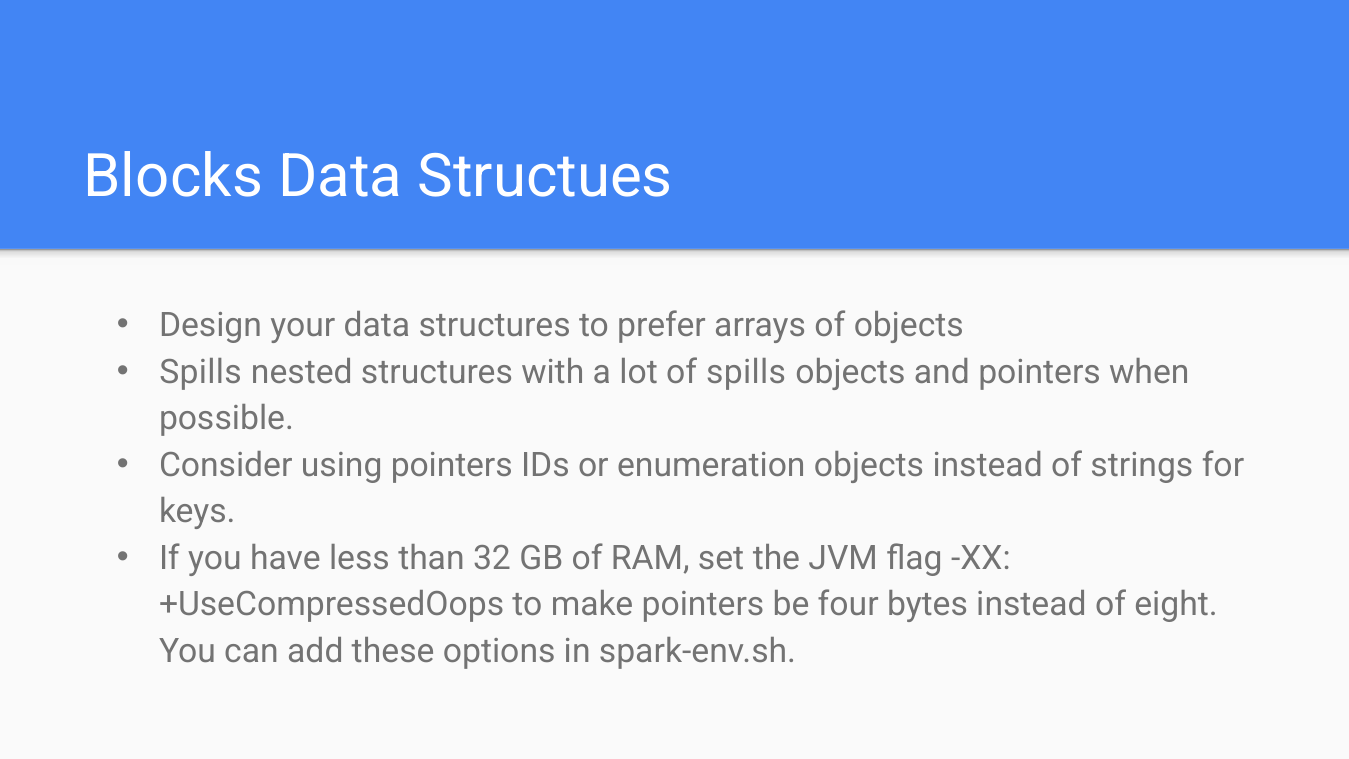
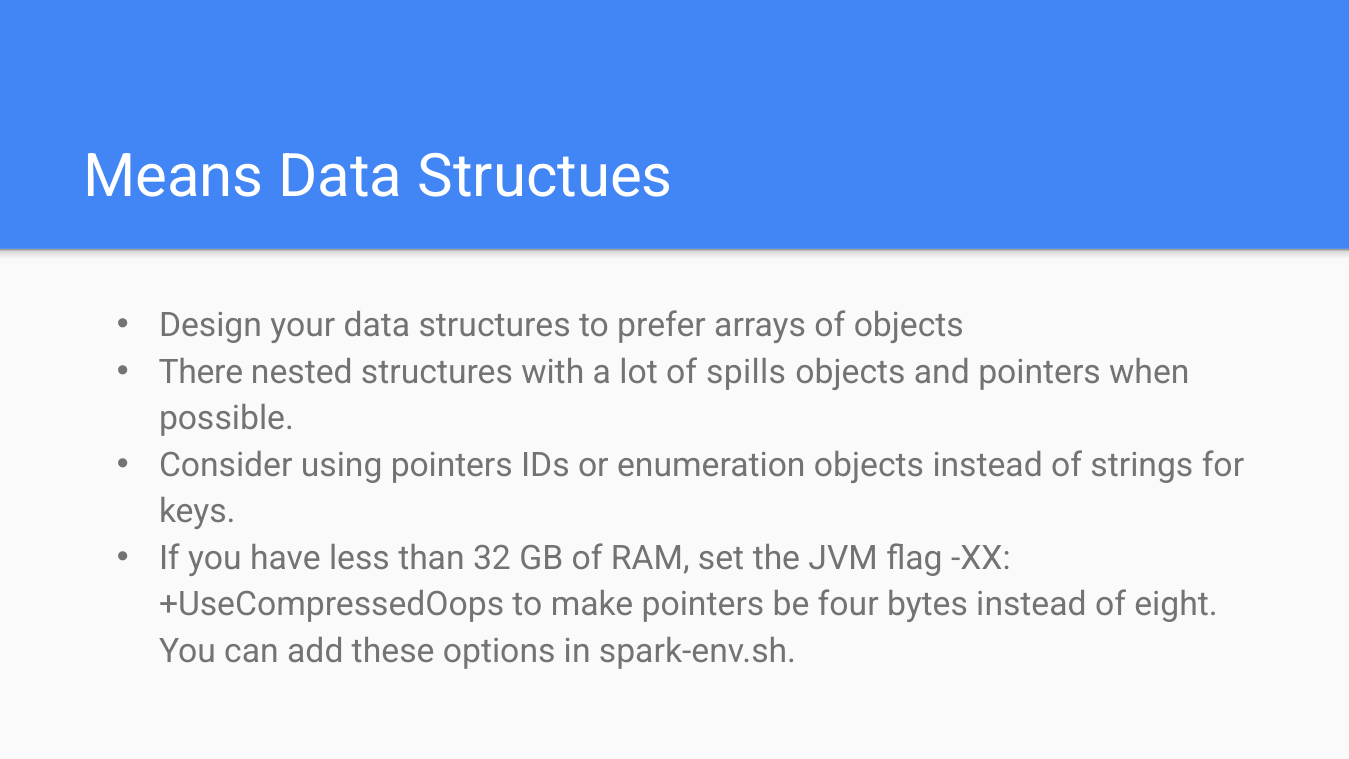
Blocks: Blocks -> Means (173, 177)
Spills: Spills -> There (201, 372)
